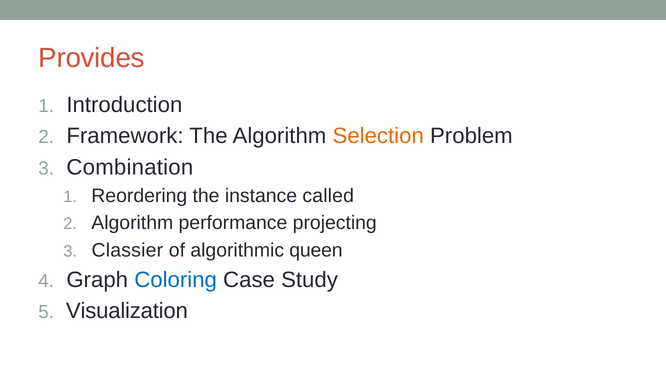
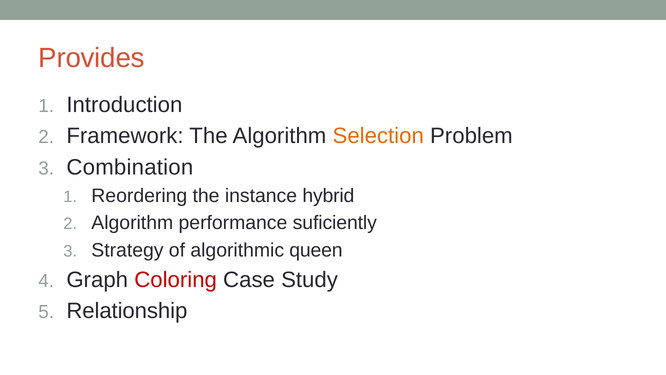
called: called -> hybrid (328, 196)
projecting: projecting -> suficiently (335, 223)
Classier: Classier -> Strategy (127, 250)
Coloring colour: blue -> red (176, 280)
Visualization: Visualization -> Relationship (127, 311)
